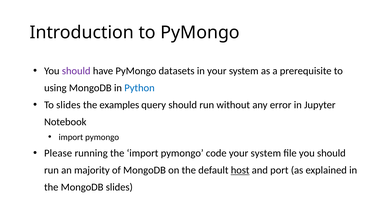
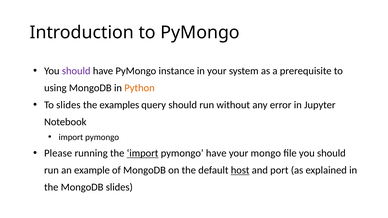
datasets: datasets -> instance (177, 71)
Python colour: blue -> orange (140, 88)
import underline: none -> present (143, 153)
pymongo code: code -> have (216, 153)
system: system -> mongo (266, 153)
majority: majority -> example (92, 170)
